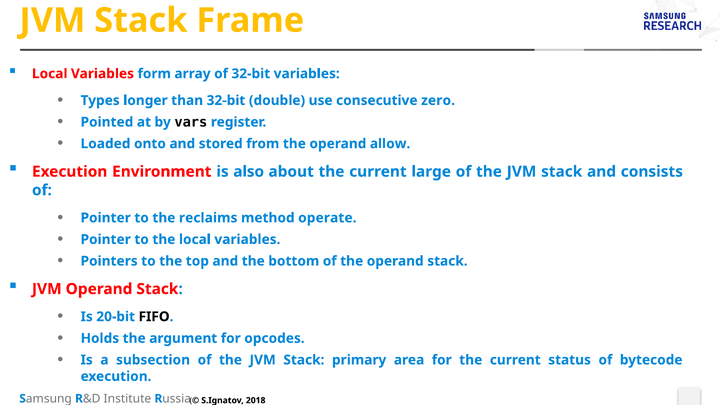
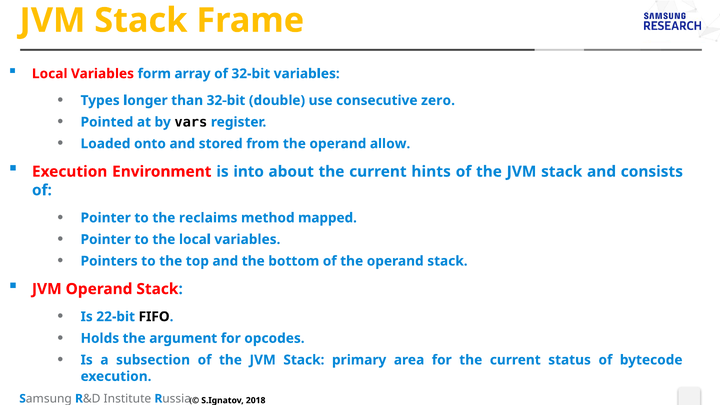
also: also -> into (249, 172)
large: large -> hints (431, 172)
operate: operate -> mapped (327, 218)
20-bit: 20-bit -> 22-bit (116, 317)
